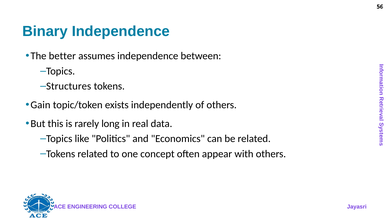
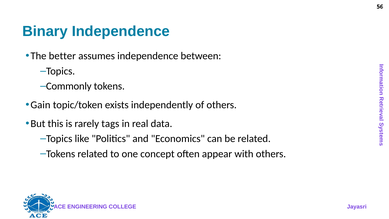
Structures: Structures -> Commonly (69, 86)
long: long -> tags (110, 124)
